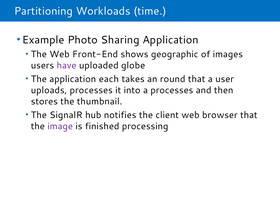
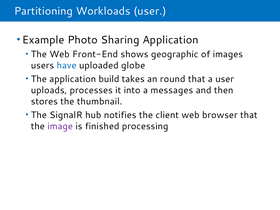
Workloads time: time -> user (150, 11)
have colour: purple -> blue (67, 66)
each: each -> build (109, 79)
a processes: processes -> messages (172, 90)
